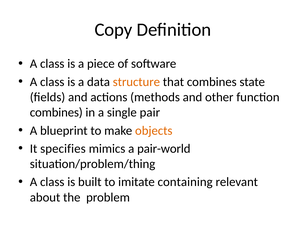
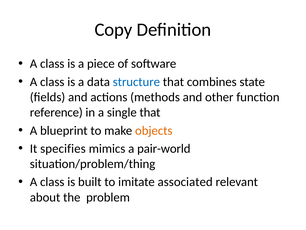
structure colour: orange -> blue (136, 82)
combines: combines -> reference (56, 112)
single pair: pair -> that (150, 112)
containing: containing -> associated (185, 182)
